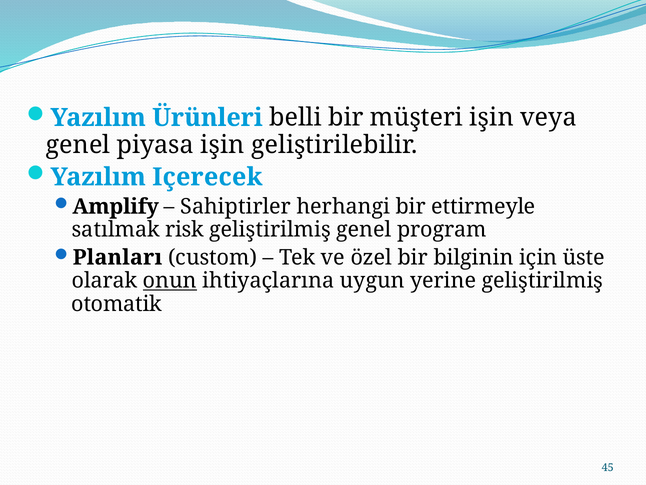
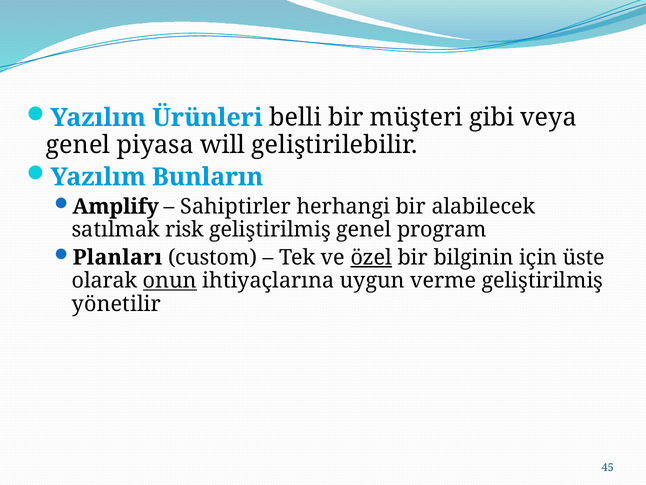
müşteri işin: işin -> gibi (492, 118)
piyasa işin: işin -> will (223, 145)
Içerecek: Içerecek -> Bunların (208, 177)
ettirmeyle: ettirmeyle -> alabilecek (483, 206)
özel underline: none -> present (371, 257)
yerine: yerine -> verme (443, 280)
otomatik: otomatik -> yönetilir (116, 304)
